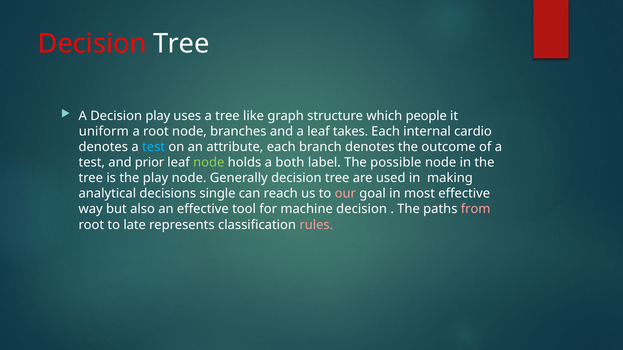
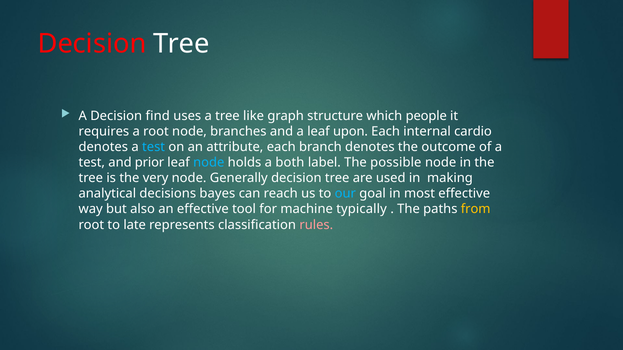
Decision play: play -> find (158, 116)
uniform: uniform -> requires (104, 132)
takes: takes -> upon (351, 132)
node colour: light green -> light blue (209, 163)
the play: play -> very (156, 178)
single: single -> bayes (217, 194)
our colour: pink -> light blue (345, 194)
machine decision: decision -> typically (362, 209)
from colour: pink -> yellow (476, 209)
